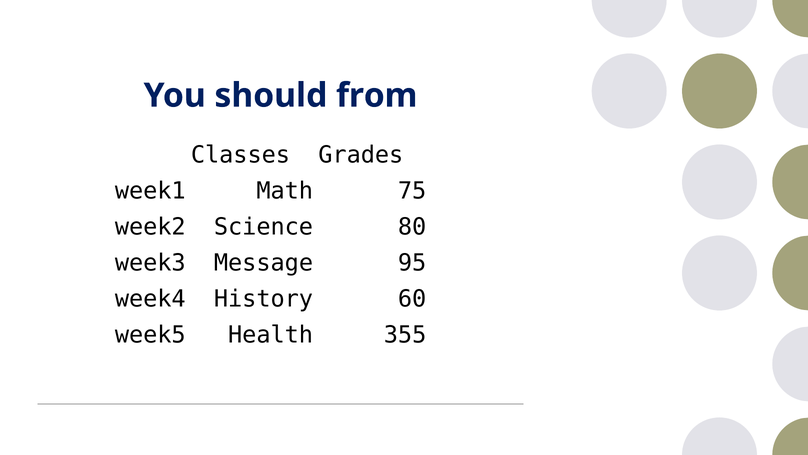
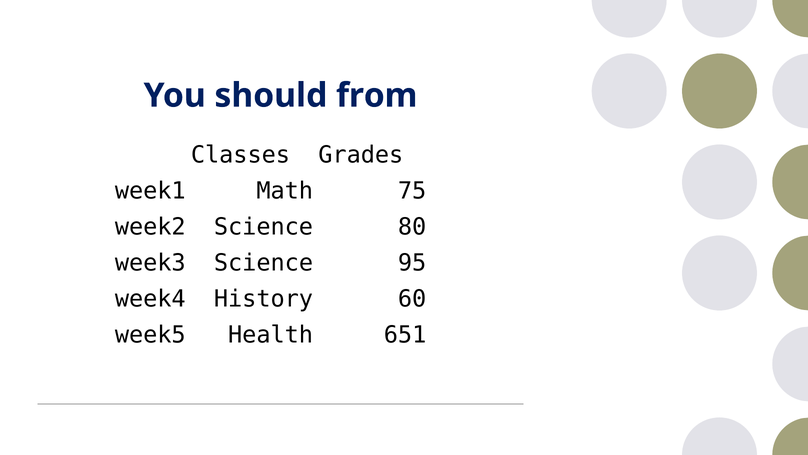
week3 Message: Message -> Science (263, 263)
355: 355 -> 651 (405, 334)
